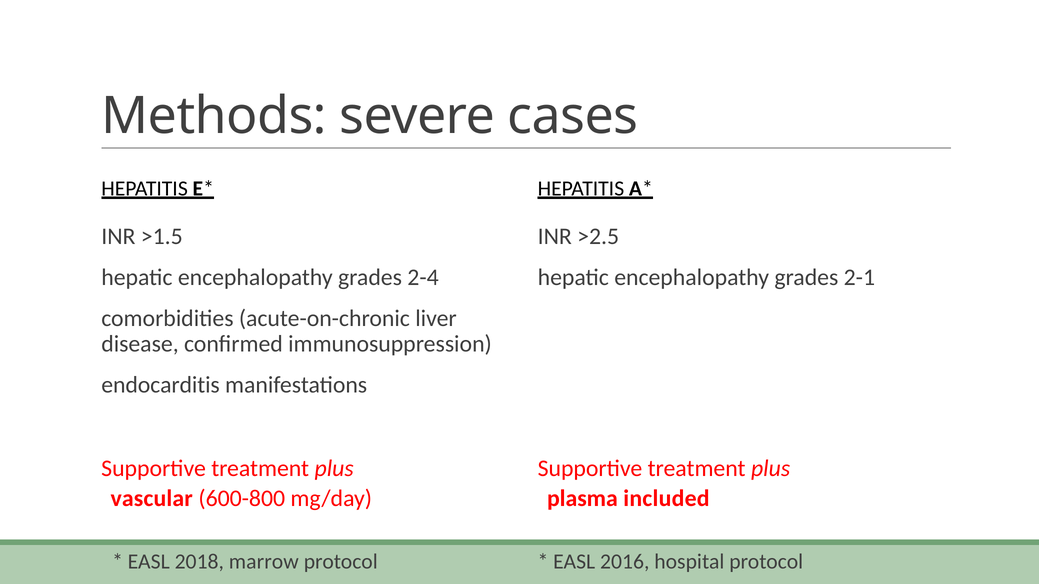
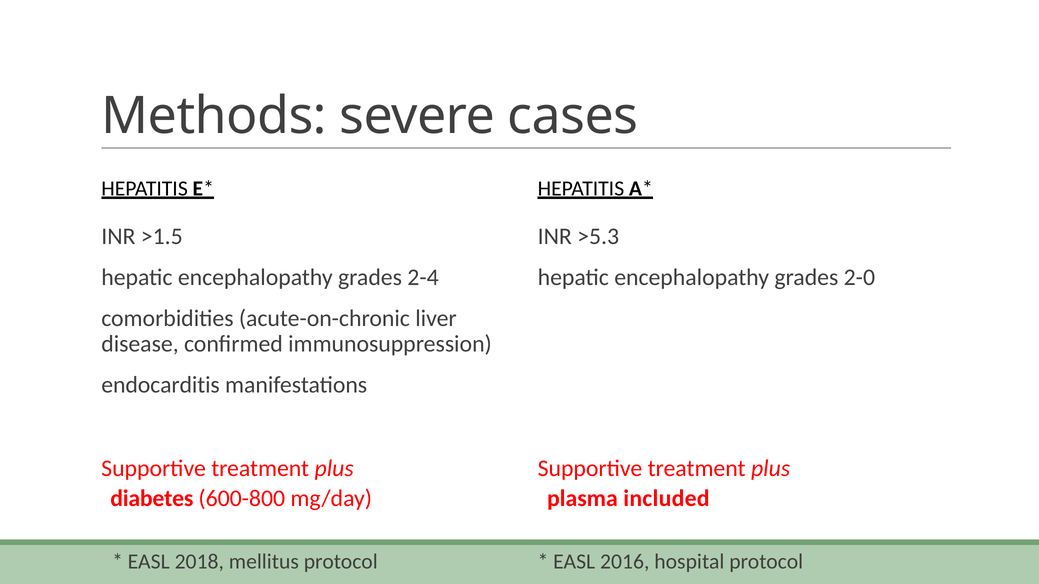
>2.5: >2.5 -> >5.3 (598, 237)
2-1: 2-1 -> 2-0 (859, 278)
vascular: vascular -> diabetes (152, 499)
marrow: marrow -> mellitus (264, 562)
